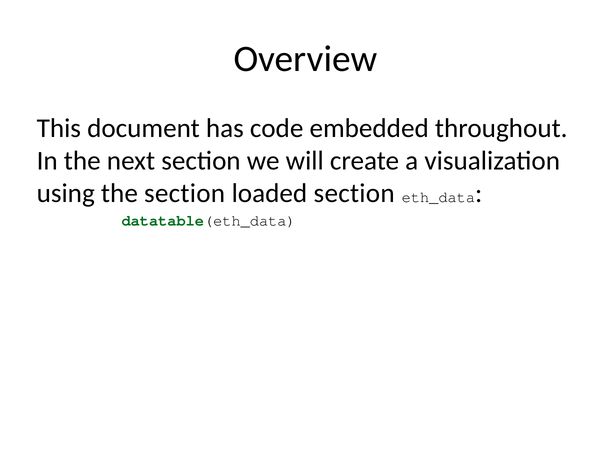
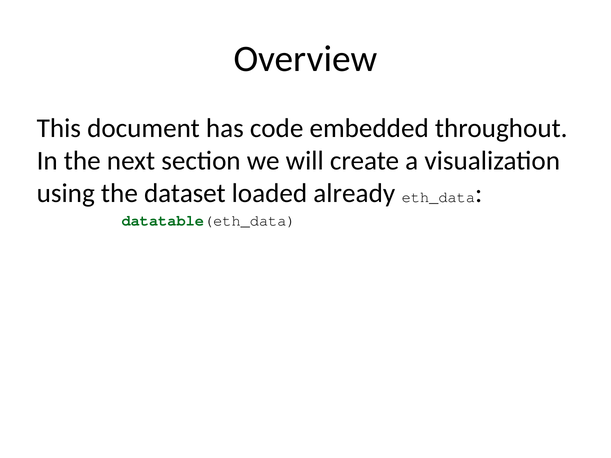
the section: section -> dataset (185, 193)
loaded section: section -> already (354, 193)
